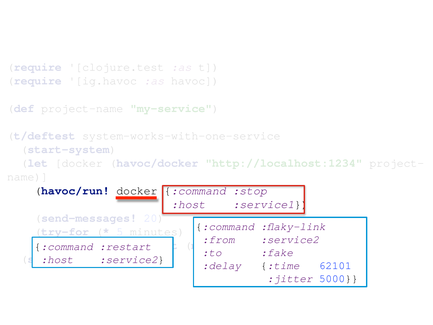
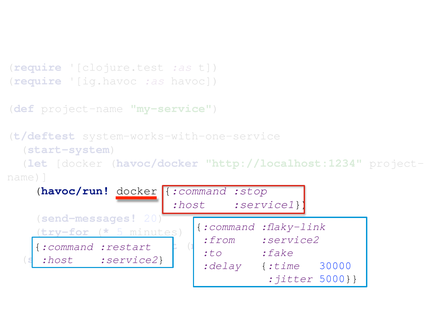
62101: 62101 -> 30000 (335, 266)
